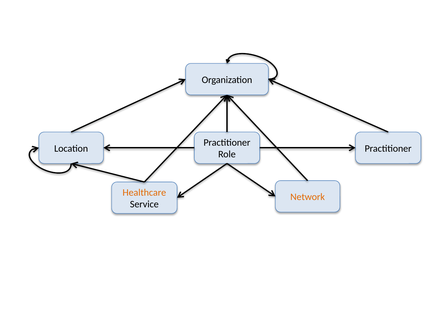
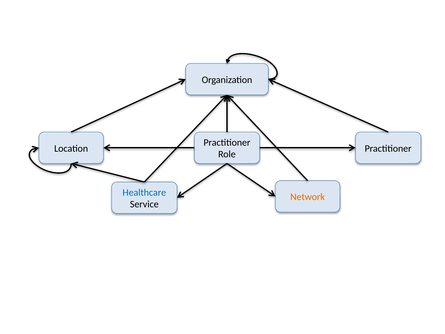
Healthcare colour: orange -> blue (144, 192)
